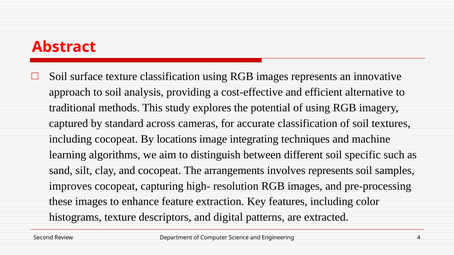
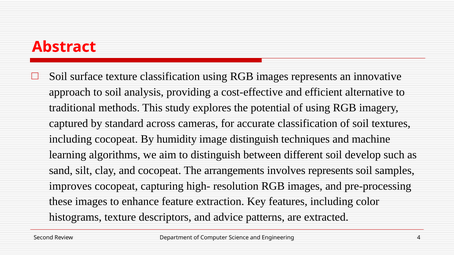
locations: locations -> humidity (177, 139)
image integrating: integrating -> distinguish (254, 139)
specific: specific -> develop (363, 155)
digital: digital -> advice (228, 218)
